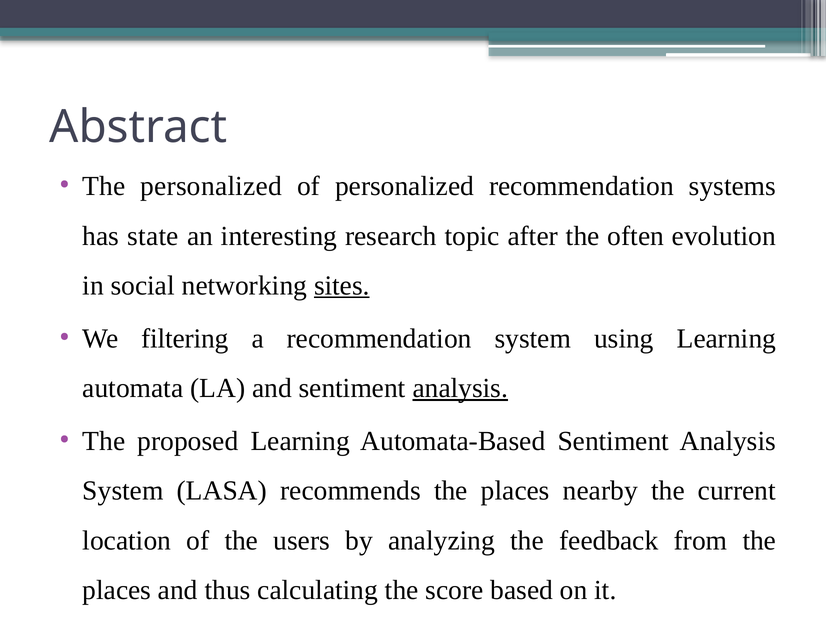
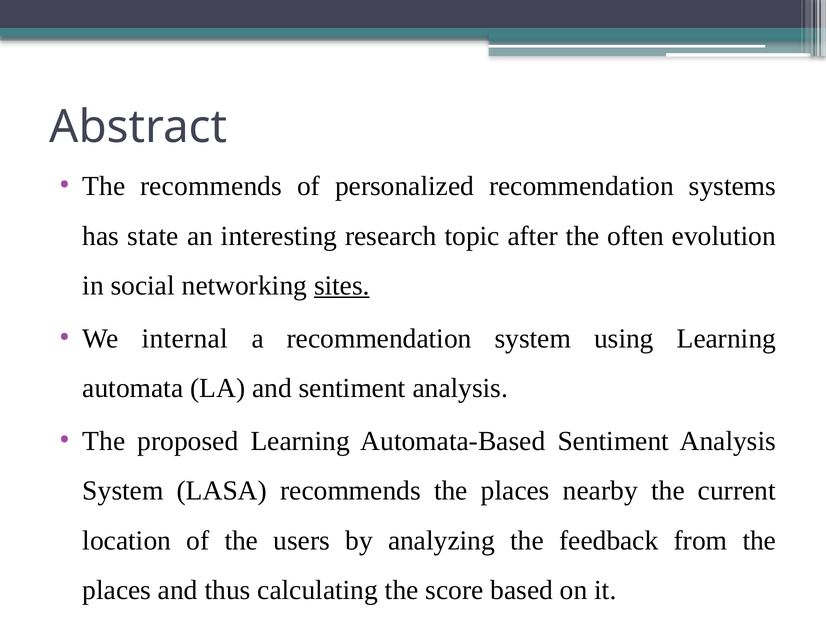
The personalized: personalized -> recommends (211, 186)
filtering: filtering -> internal (185, 338)
analysis underline: present -> none (460, 388)
